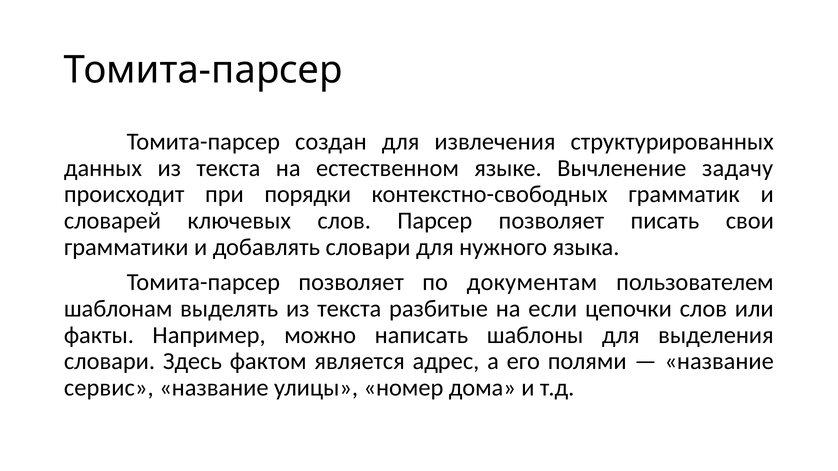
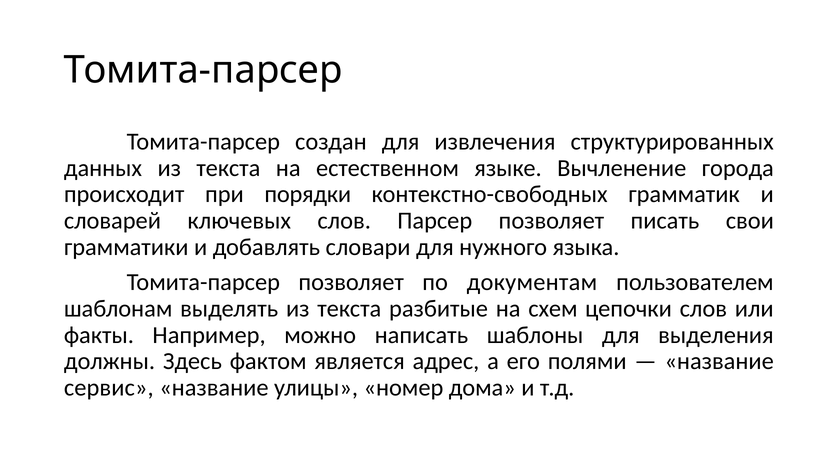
задачу: задачу -> города (738, 168)
если: если -> схем (553, 309)
словари: словари -> должны (109, 362)
